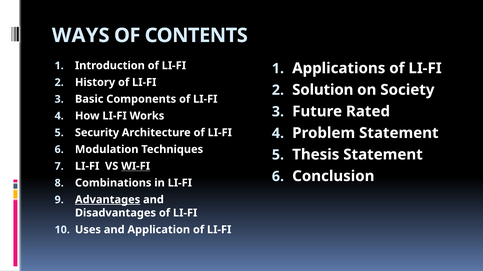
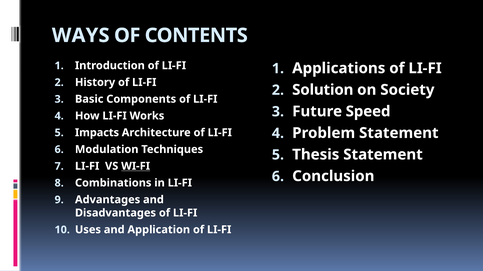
Rated: Rated -> Speed (368, 112)
Security: Security -> Impacts (97, 133)
Advantages underline: present -> none (108, 200)
